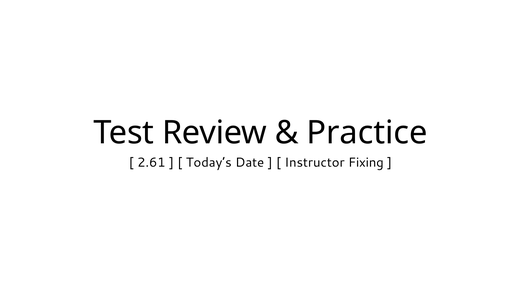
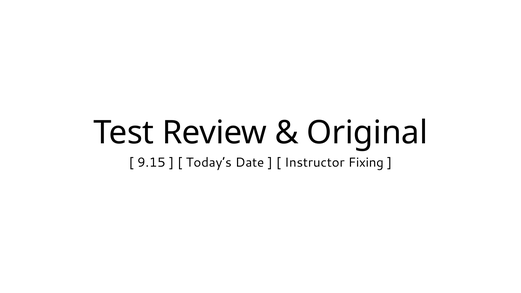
Practice: Practice -> Original (367, 133)
2.61: 2.61 -> 9.15 (151, 163)
